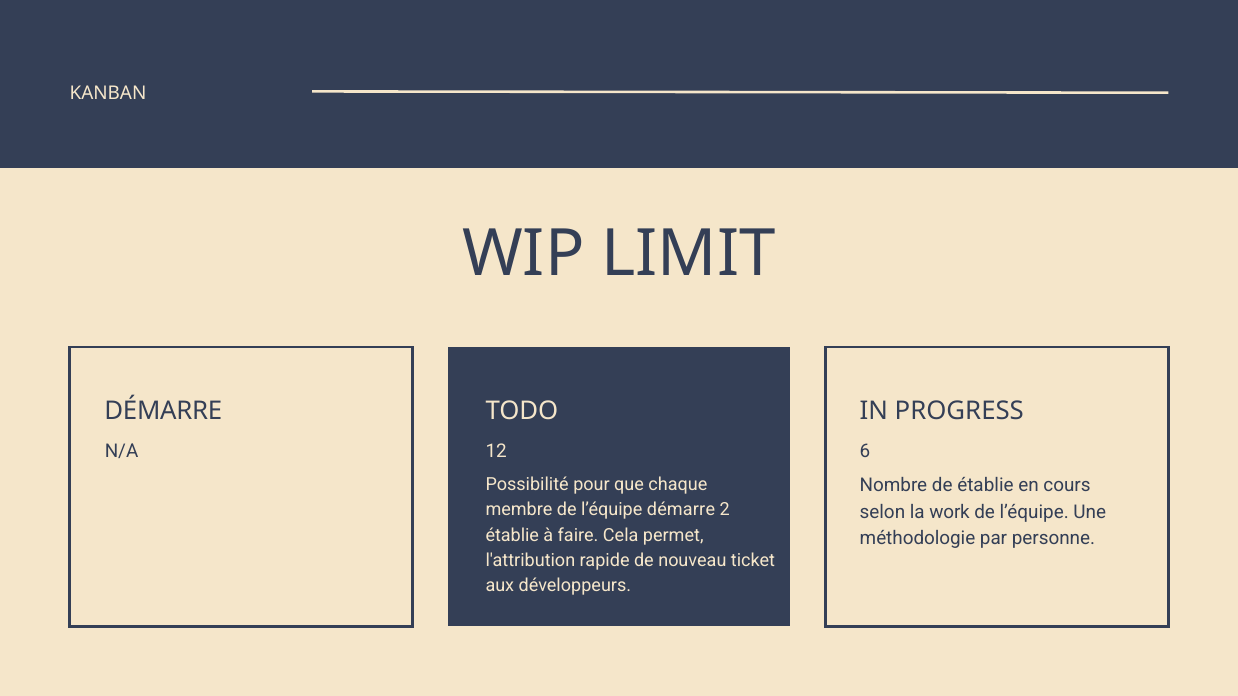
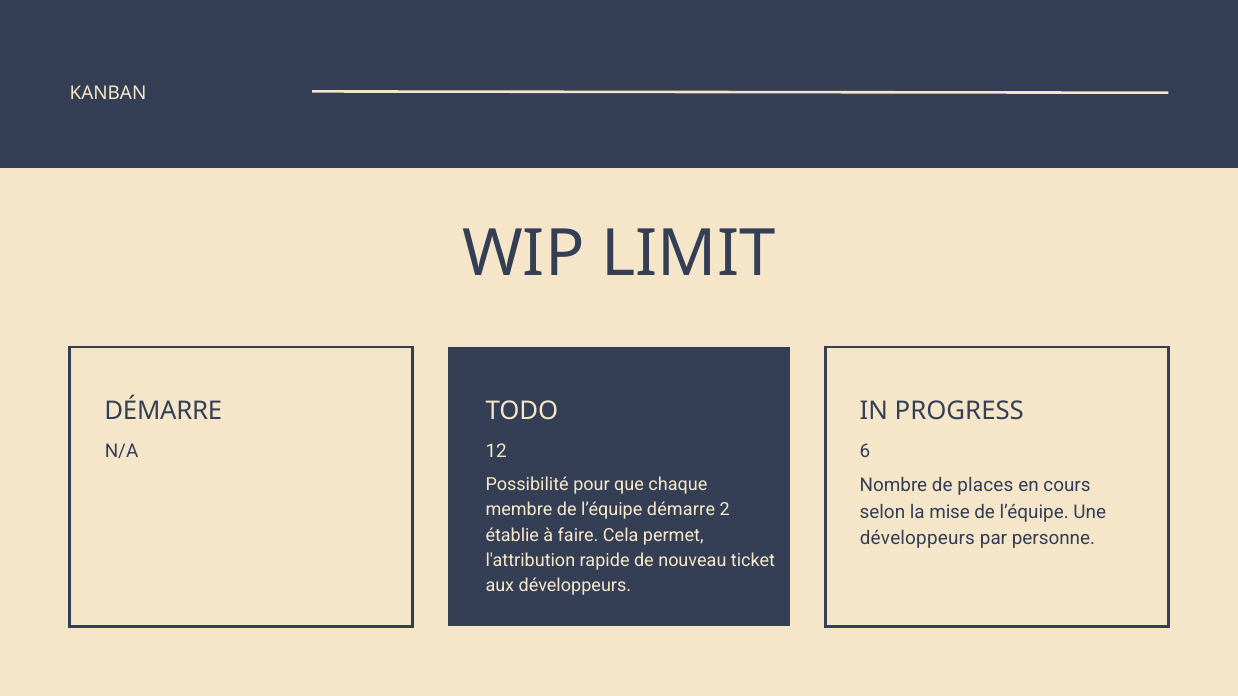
de établie: établie -> places (985, 486)
work: work -> mise (950, 512)
méthodologie: méthodologie -> développeurs (917, 539)
